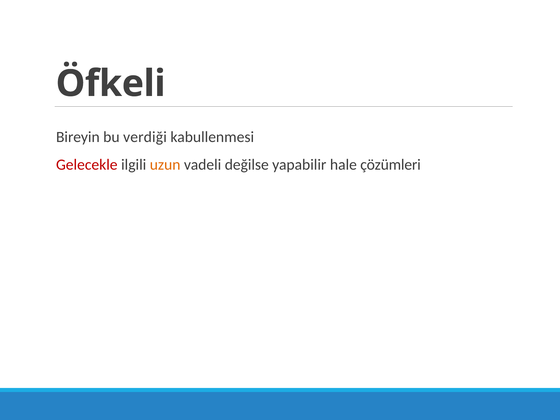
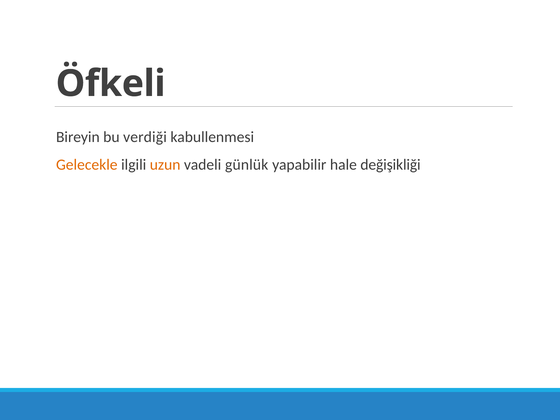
Gelecekle colour: red -> orange (87, 165)
değilse: değilse -> günlük (247, 165)
çözümleri: çözümleri -> değişikliği (391, 165)
